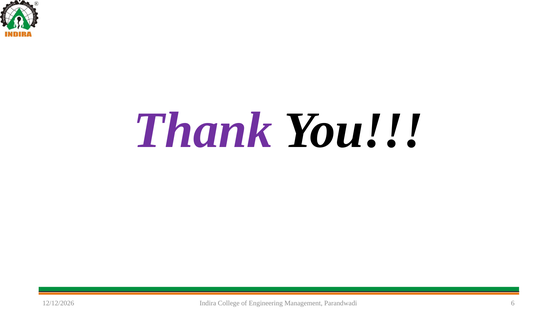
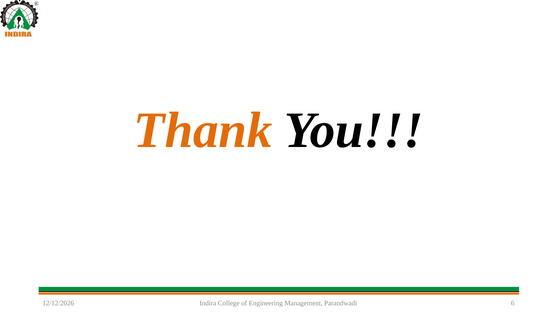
Thank colour: purple -> orange (203, 130)
